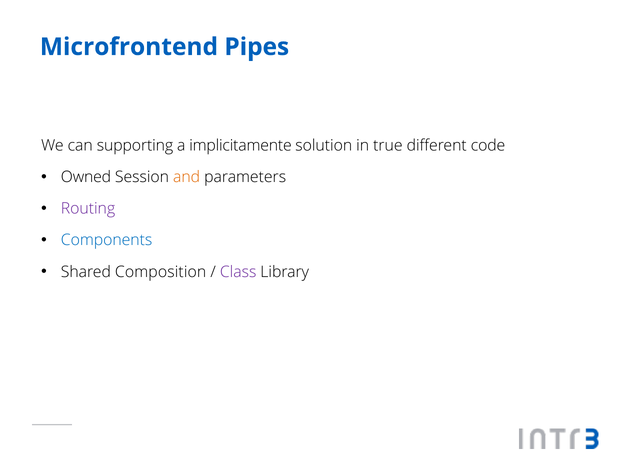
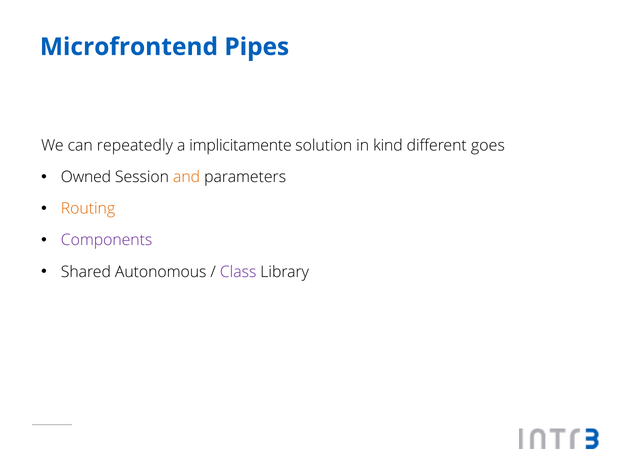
supporting: supporting -> repeatedly (135, 145)
true: true -> kind (388, 145)
code: code -> goes (488, 145)
Routing colour: purple -> orange (88, 208)
Components colour: blue -> purple (107, 240)
Composition: Composition -> Autonomous (161, 271)
